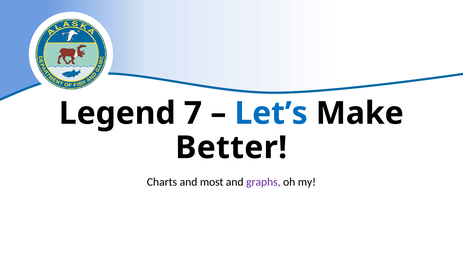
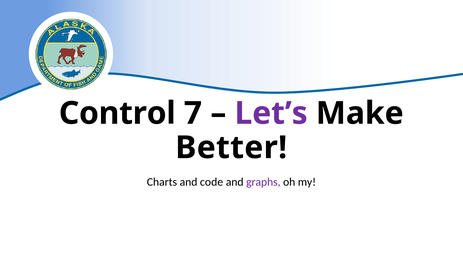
Legend: Legend -> Control (117, 113)
Let’s colour: blue -> purple (271, 113)
most: most -> code (212, 182)
